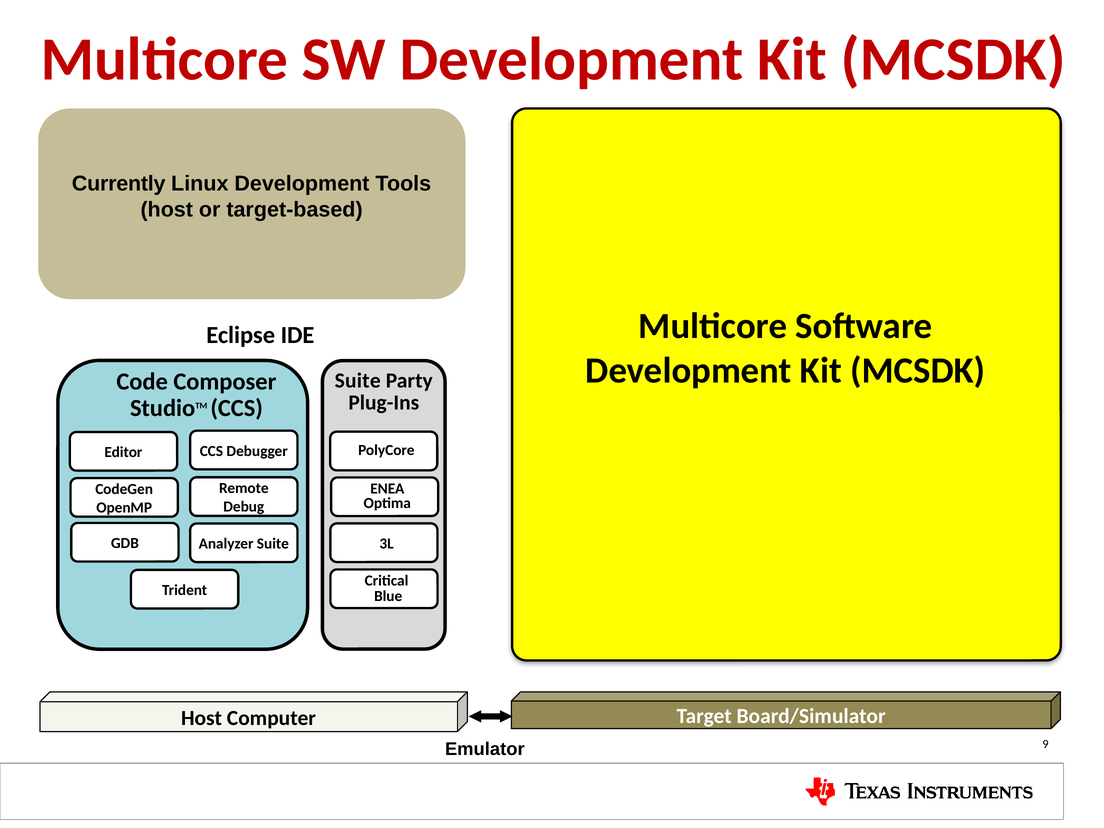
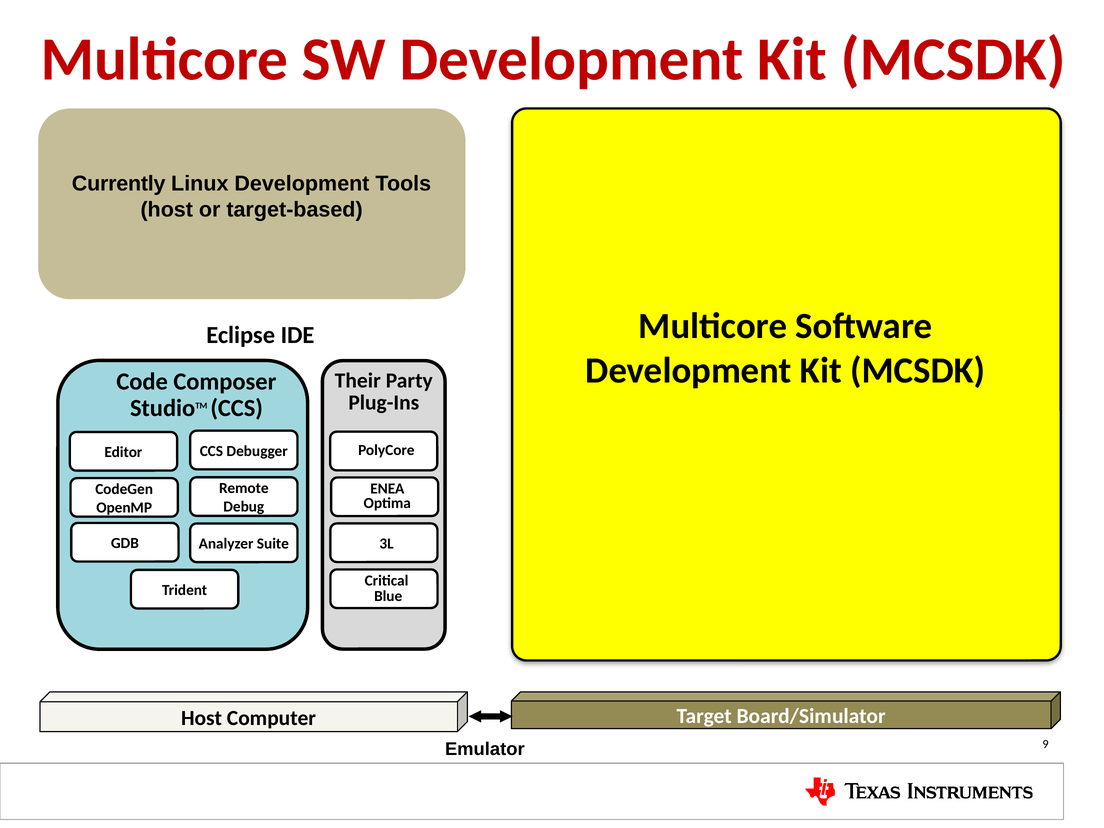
Suite: Suite -> Their (358, 381)
